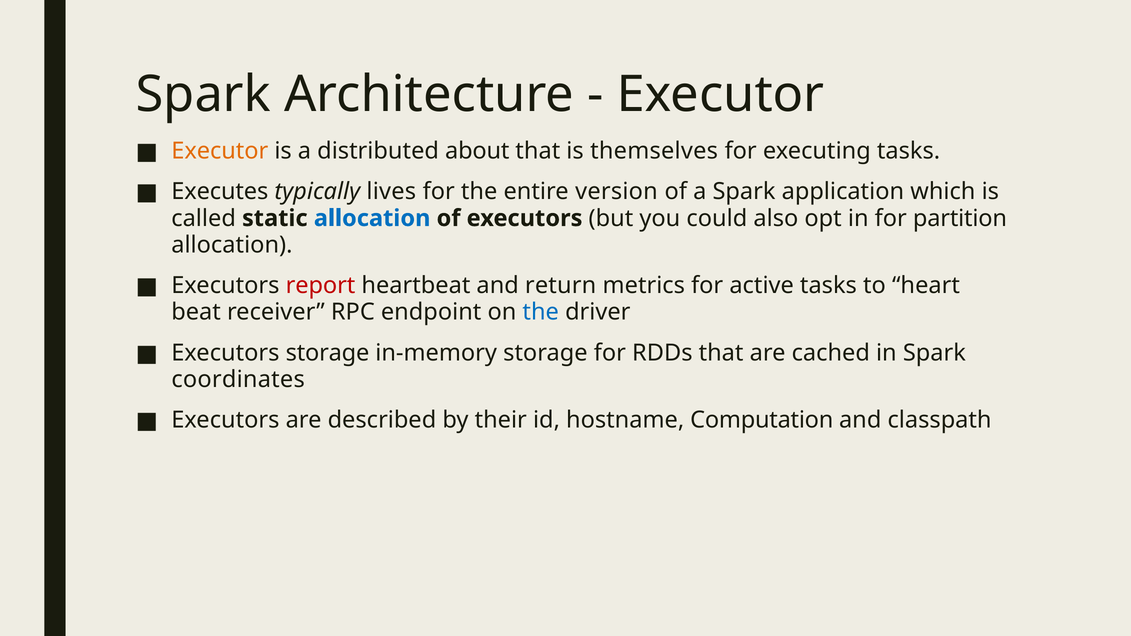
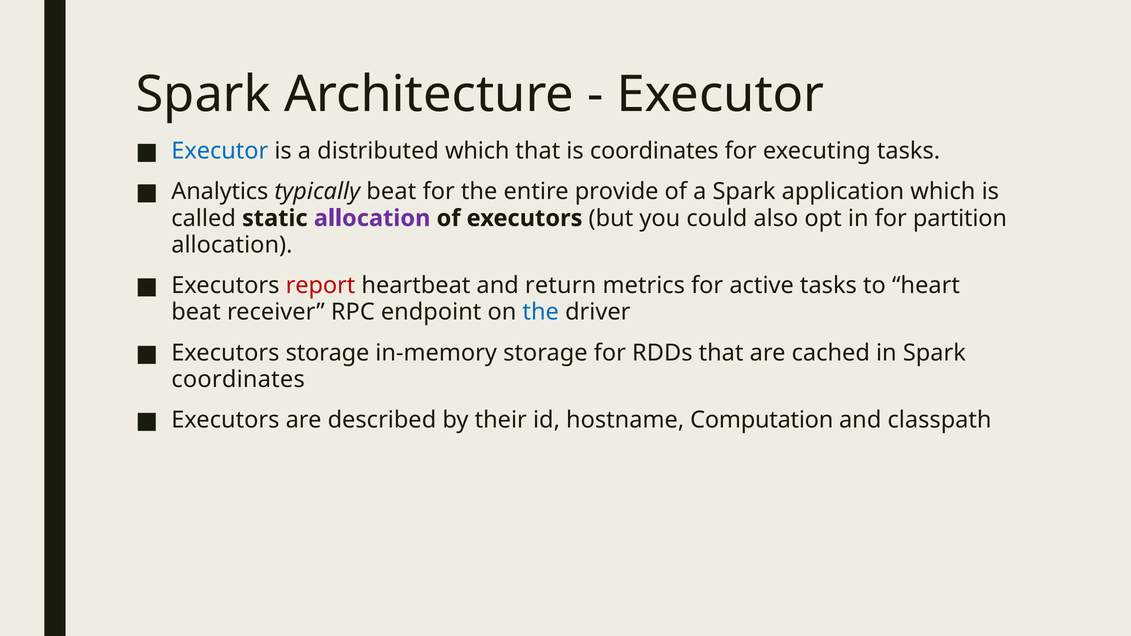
Executor colour: orange -> blue (220, 151)
distributed about: about -> which (477, 151)
is themselves: themselves -> coordinates (654, 151)
Executes: Executes -> Analytics (220, 192)
typically lives: lives -> beat (391, 192)
version: version -> provide (617, 192)
allocation colour: blue -> purple (372, 218)
